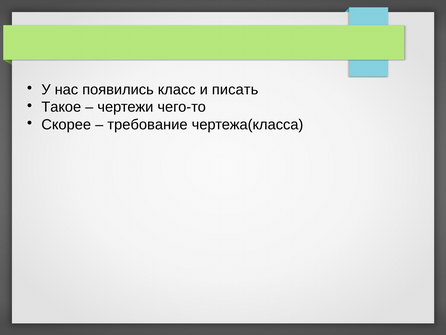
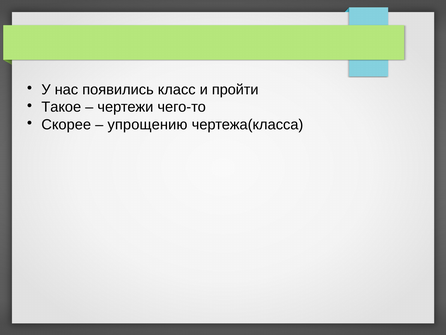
писать: писать -> пройти (235, 89)
требование: требование -> упрощению (147, 124)
